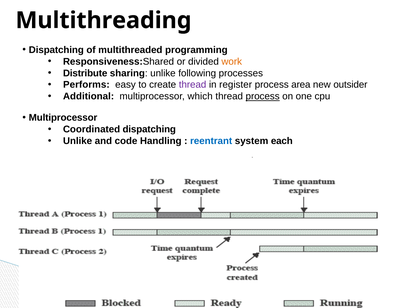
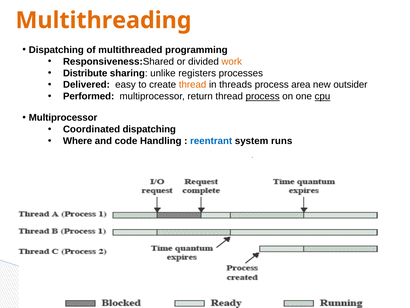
Multithreading colour: black -> orange (103, 20)
following: following -> registers (197, 73)
Performs: Performs -> Delivered (86, 85)
thread colour: purple -> orange (193, 85)
register: register -> threads (236, 85)
Additional: Additional -> Performed (89, 96)
which: which -> return (200, 96)
cpu underline: none -> present (322, 96)
Unlike: Unlike -> Where (78, 141)
each: each -> runs (282, 141)
